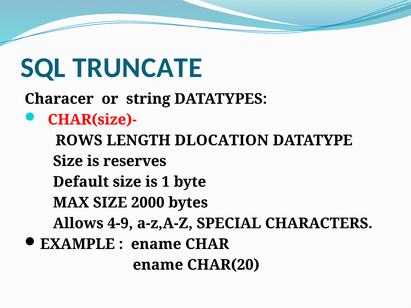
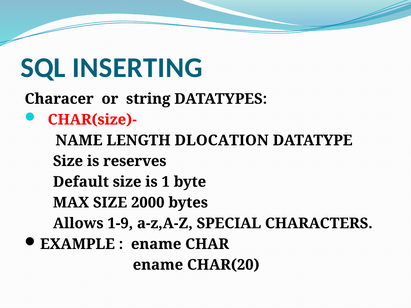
TRUNCATE: TRUNCATE -> INSERTING (137, 68)
ROWS: ROWS -> NAME (79, 140)
4-9: 4-9 -> 1-9 (120, 224)
